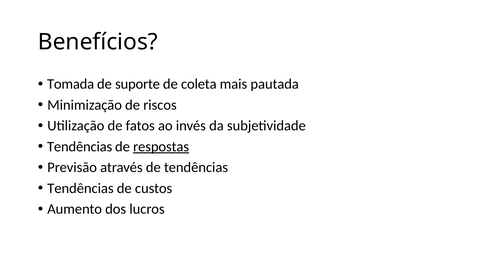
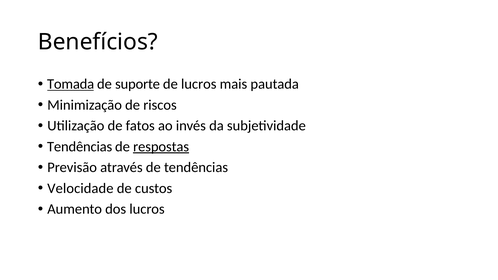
Tomada underline: none -> present (71, 84)
de coleta: coleta -> lucros (199, 84)
Tendências: Tendências -> Velocidade (80, 188)
